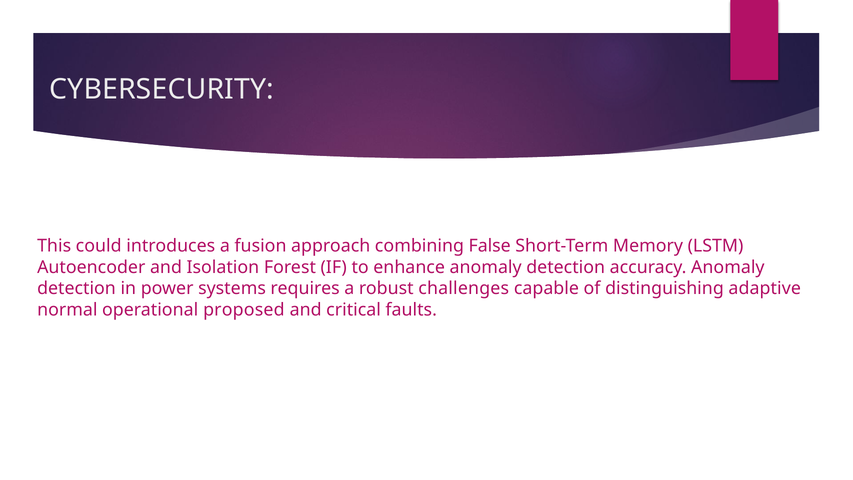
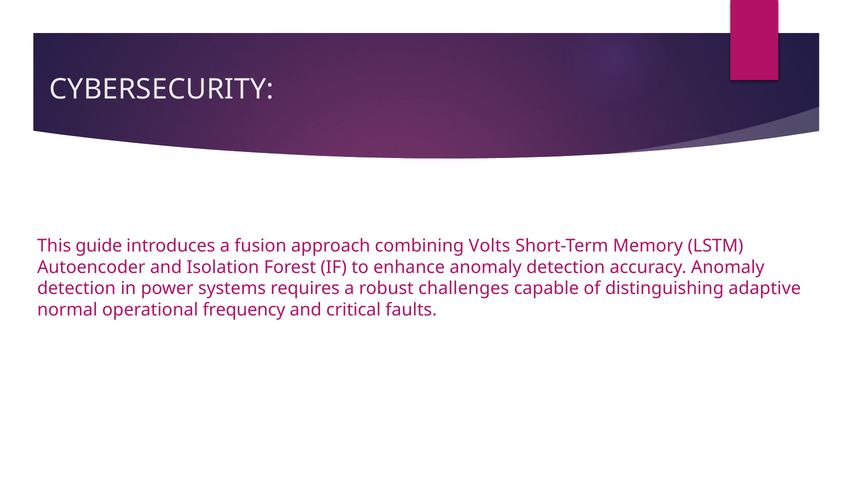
could: could -> guide (99, 246)
False: False -> Volts (490, 246)
proposed: proposed -> frequency (244, 310)
